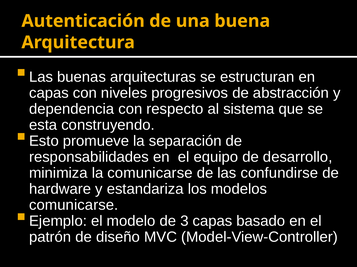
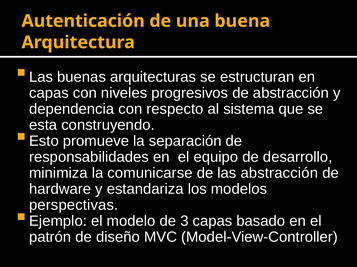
las confundirse: confundirse -> abstracción (279, 174)
comunicarse: comunicarse -> perspectivas (74, 206)
